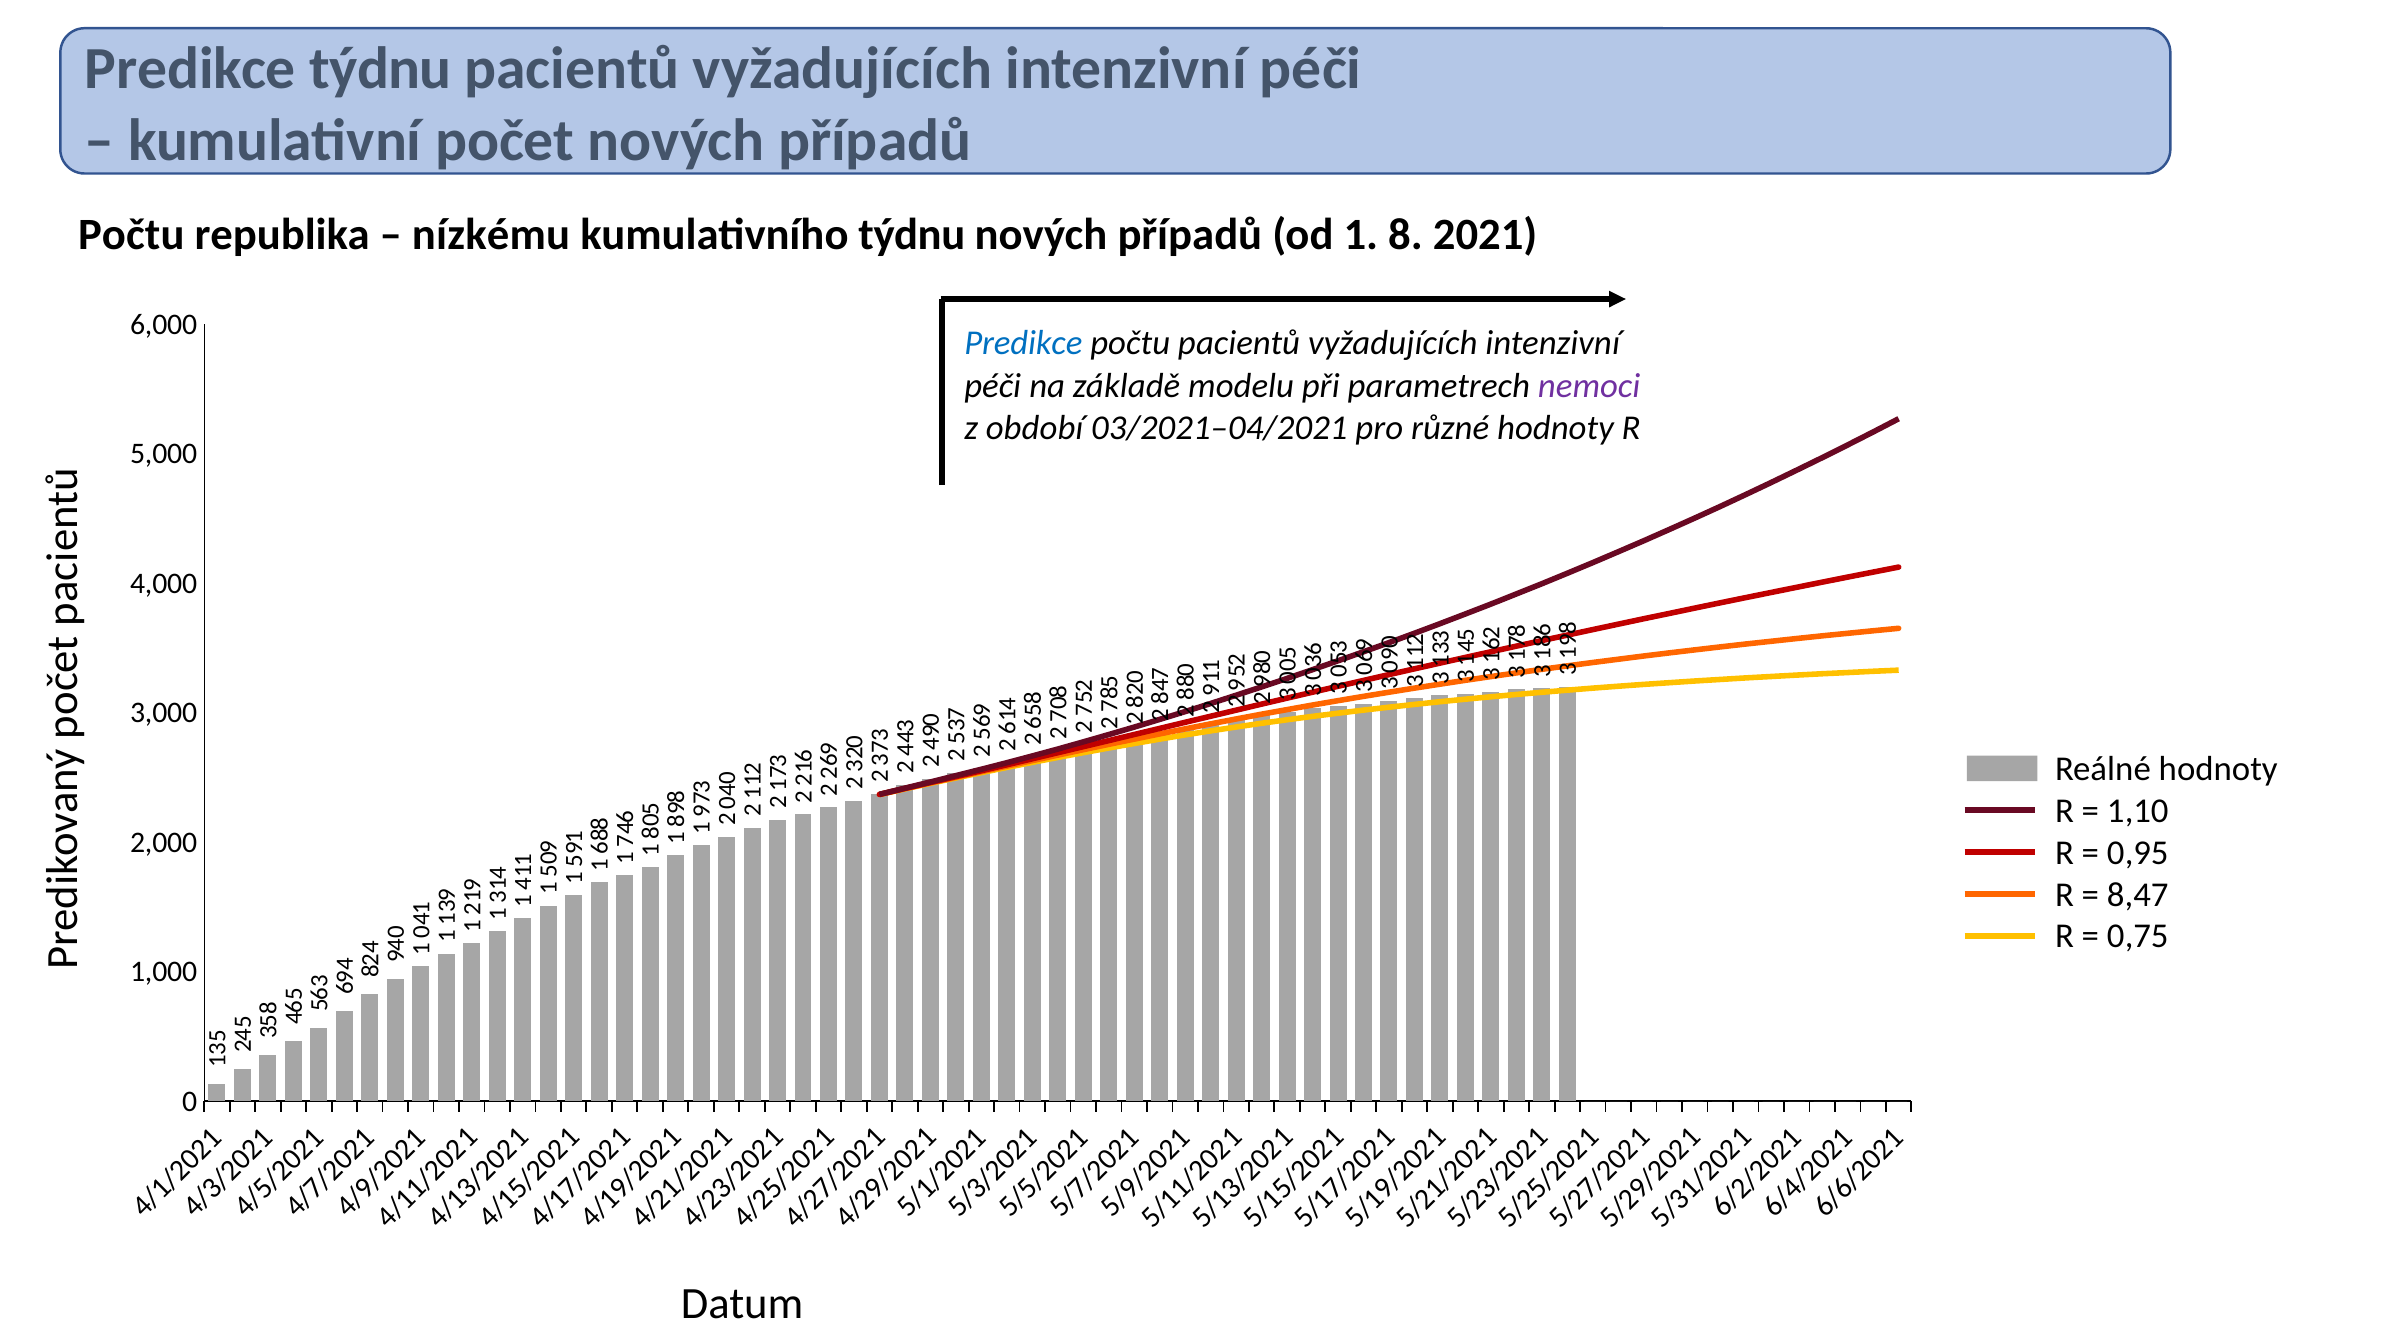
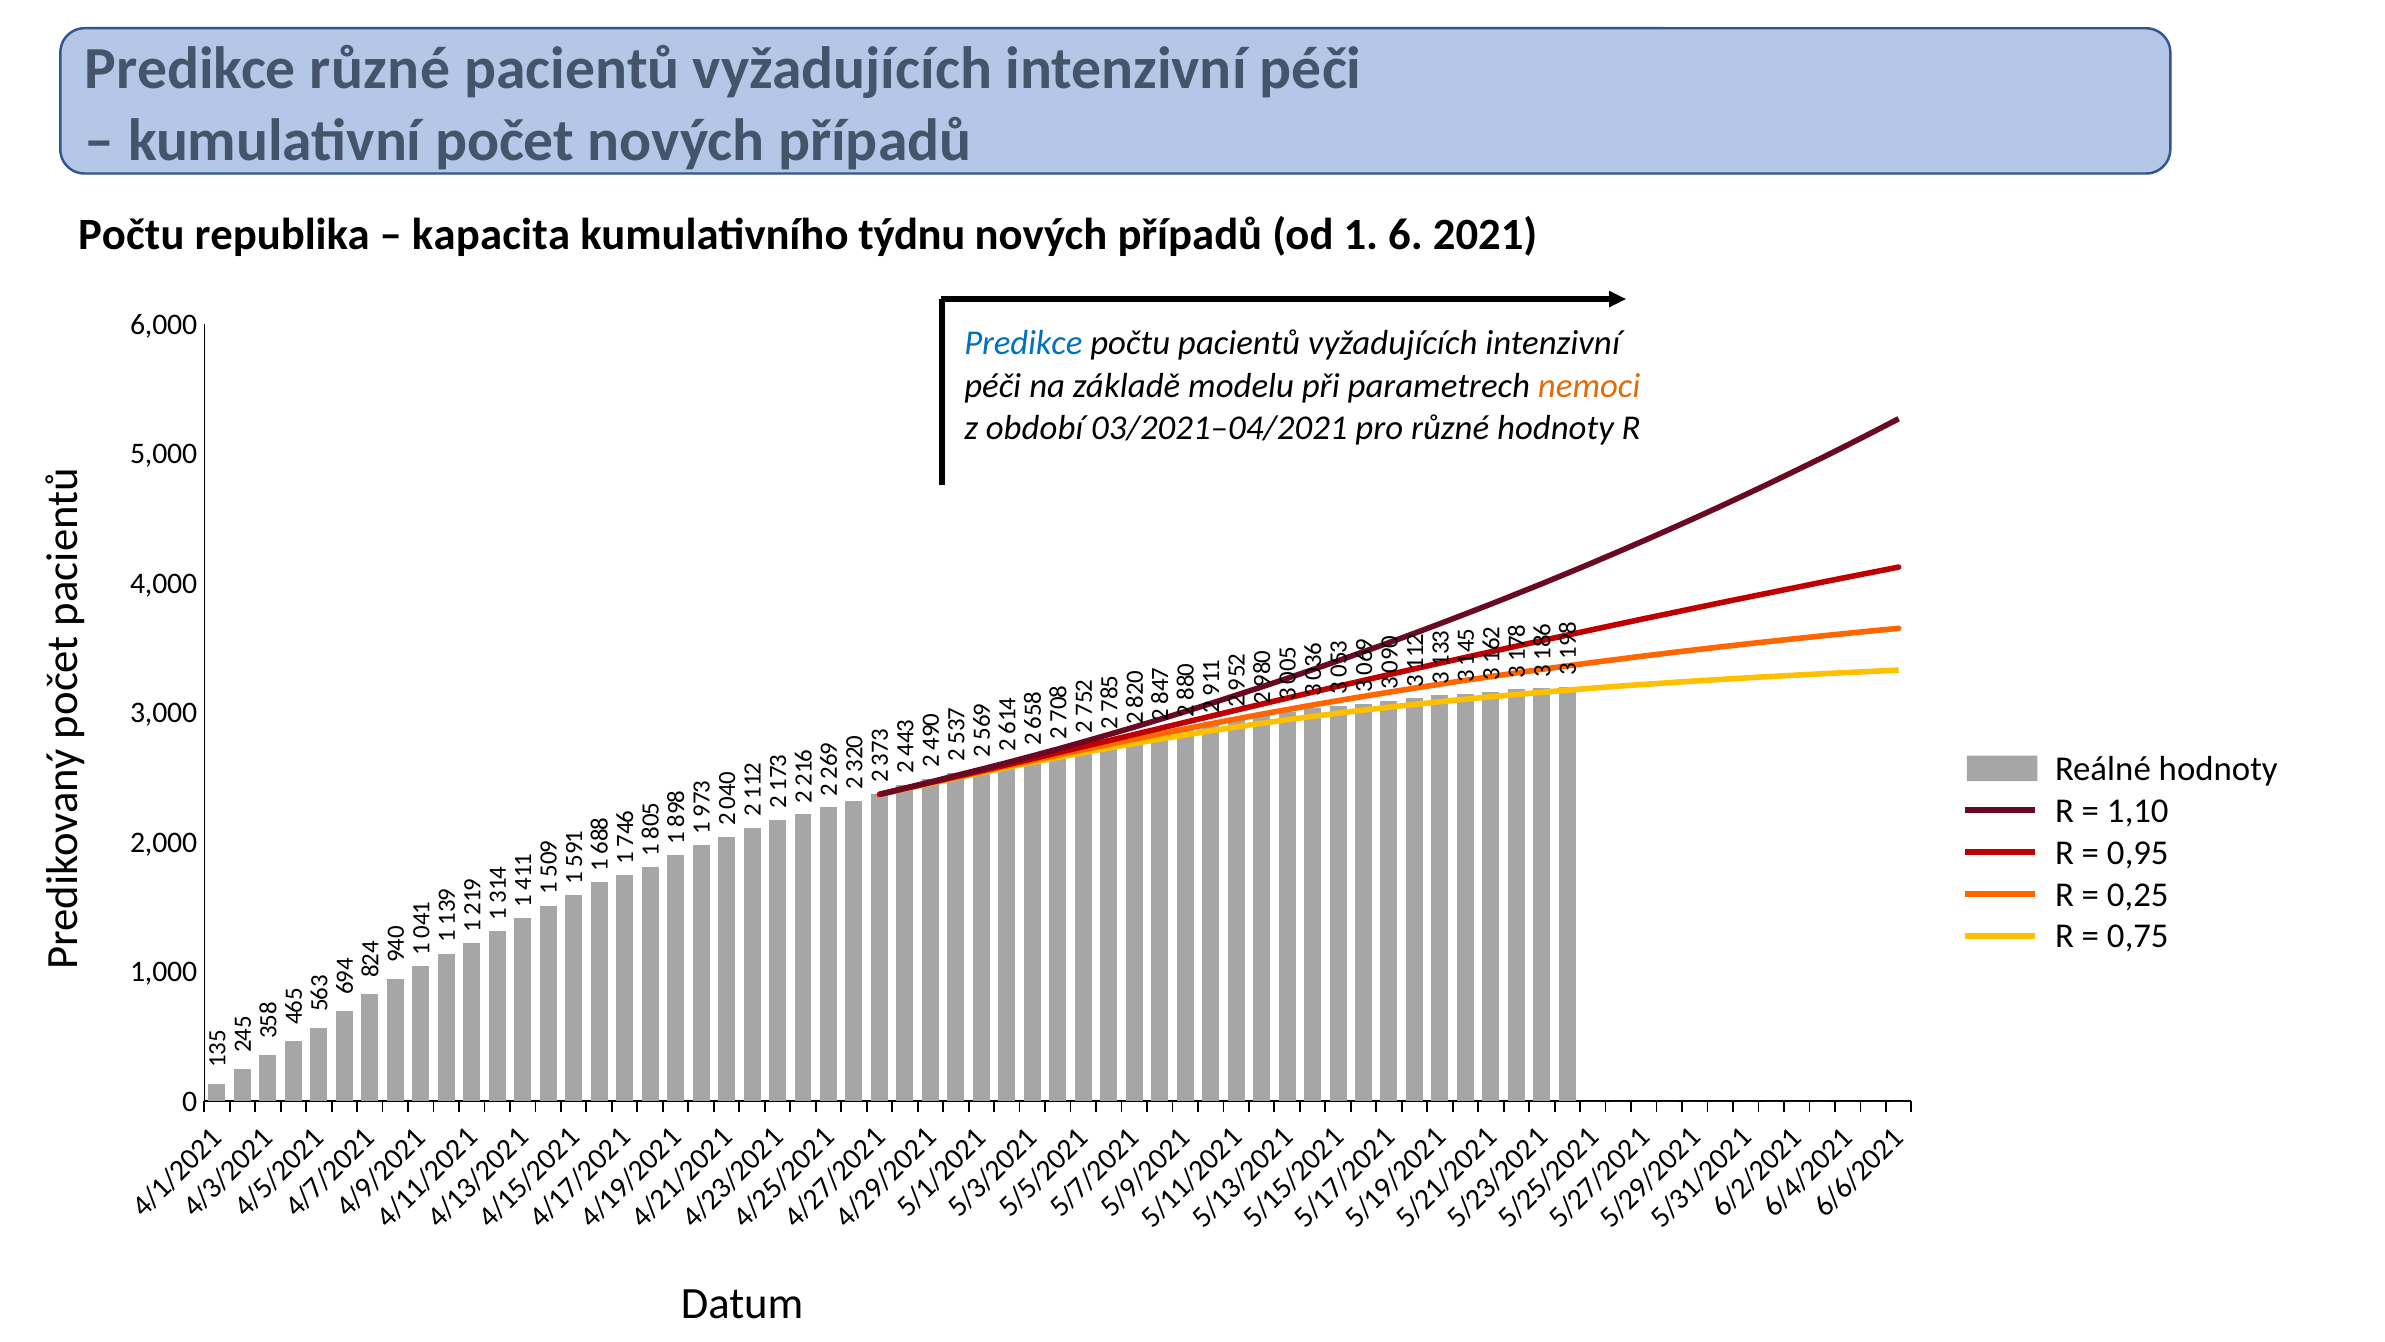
Predikce týdnu: týdnu -> různé (380, 69)
nízkému: nízkému -> kapacita (491, 235)
od 1 8: 8 -> 6 (1406, 235)
nemoci colour: purple -> orange (1589, 385)
8,47: 8,47 -> 0,25 (2138, 894)
